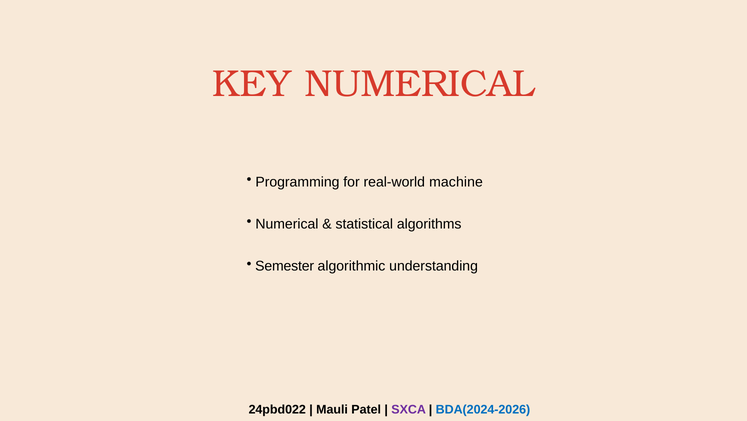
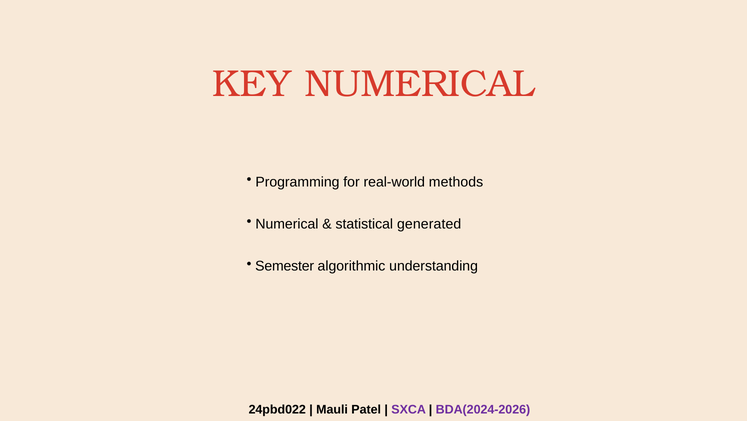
machine: machine -> methods (456, 182)
algorithms: algorithms -> generated (429, 224)
BDA(2024-2026 colour: blue -> purple (483, 409)
